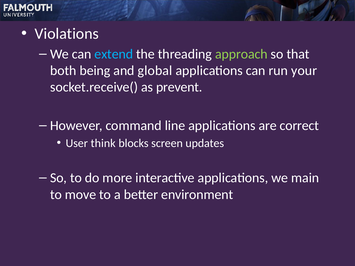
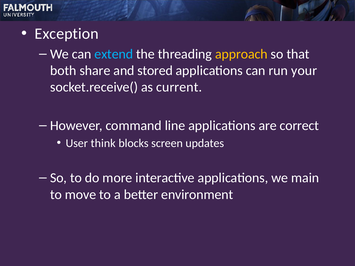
Violations: Violations -> Exception (67, 34)
approach colour: light green -> yellow (241, 54)
being: being -> share (95, 71)
global: global -> stored (155, 71)
prevent: prevent -> current (179, 87)
